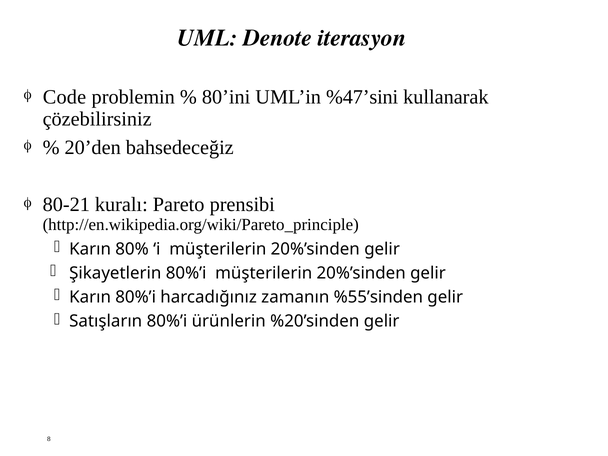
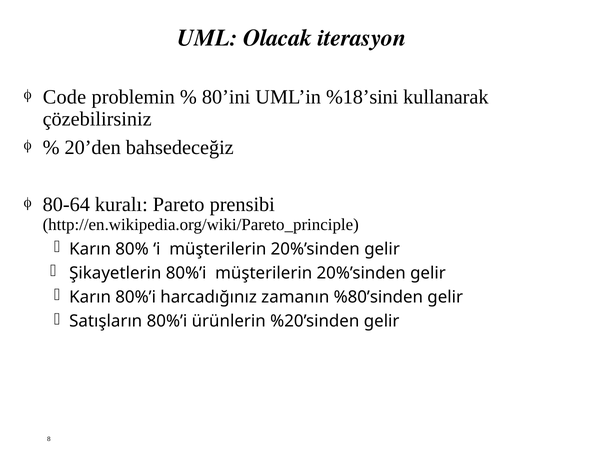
Denote: Denote -> Olacak (278, 38)
%47’sini: %47’sini -> %18’sini (362, 97)
80-21: 80-21 -> 80-64 (66, 205)
%55’sinden: %55’sinden -> %80’sinden (378, 297)
